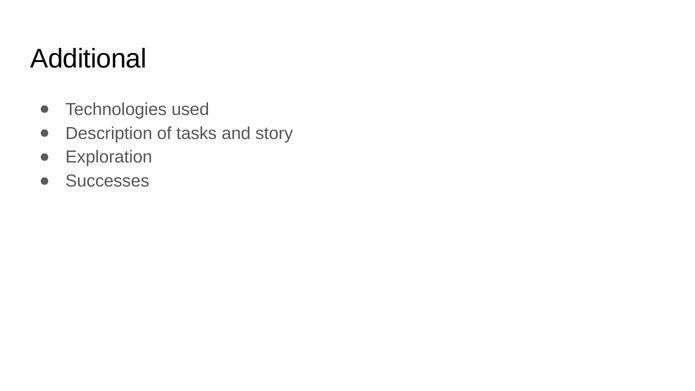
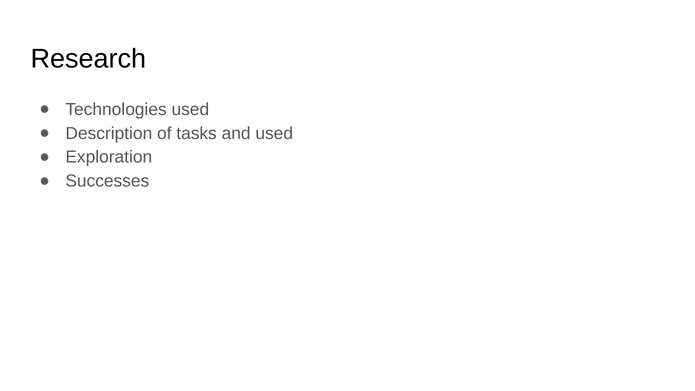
Additional: Additional -> Research (88, 59)
and story: story -> used (274, 133)
